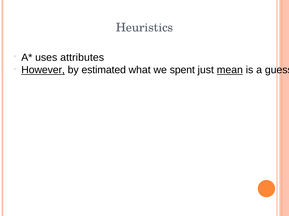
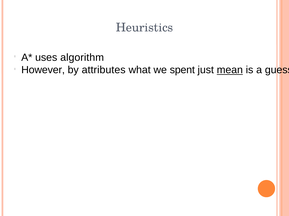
attributes: attributes -> algorithm (82, 58)
However underline: present -> none (43, 70)
estimated: estimated -> attributes (104, 70)
